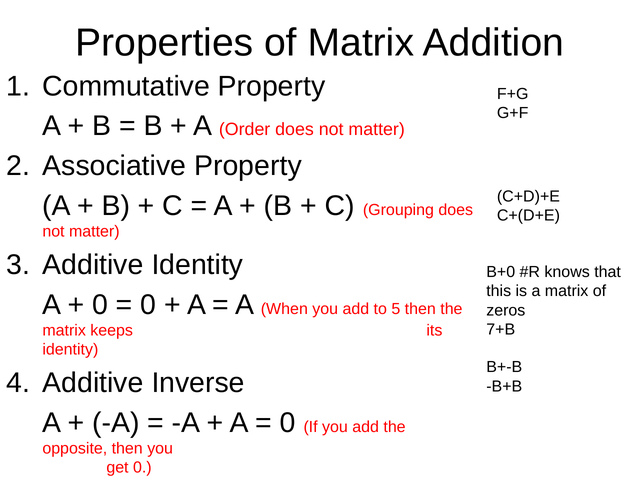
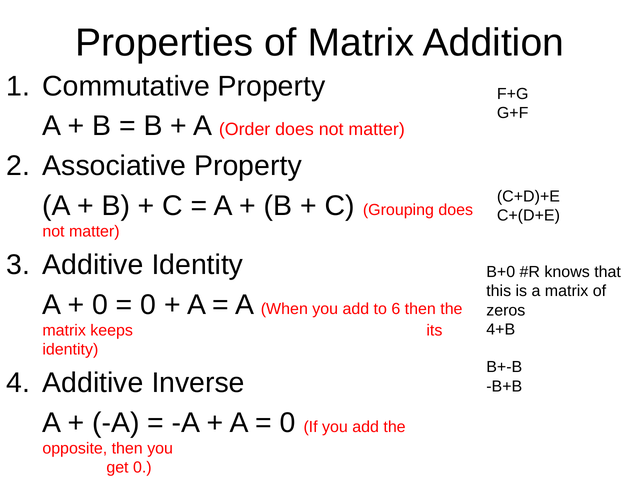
5: 5 -> 6 (396, 309)
7+B: 7+B -> 4+B (501, 330)
